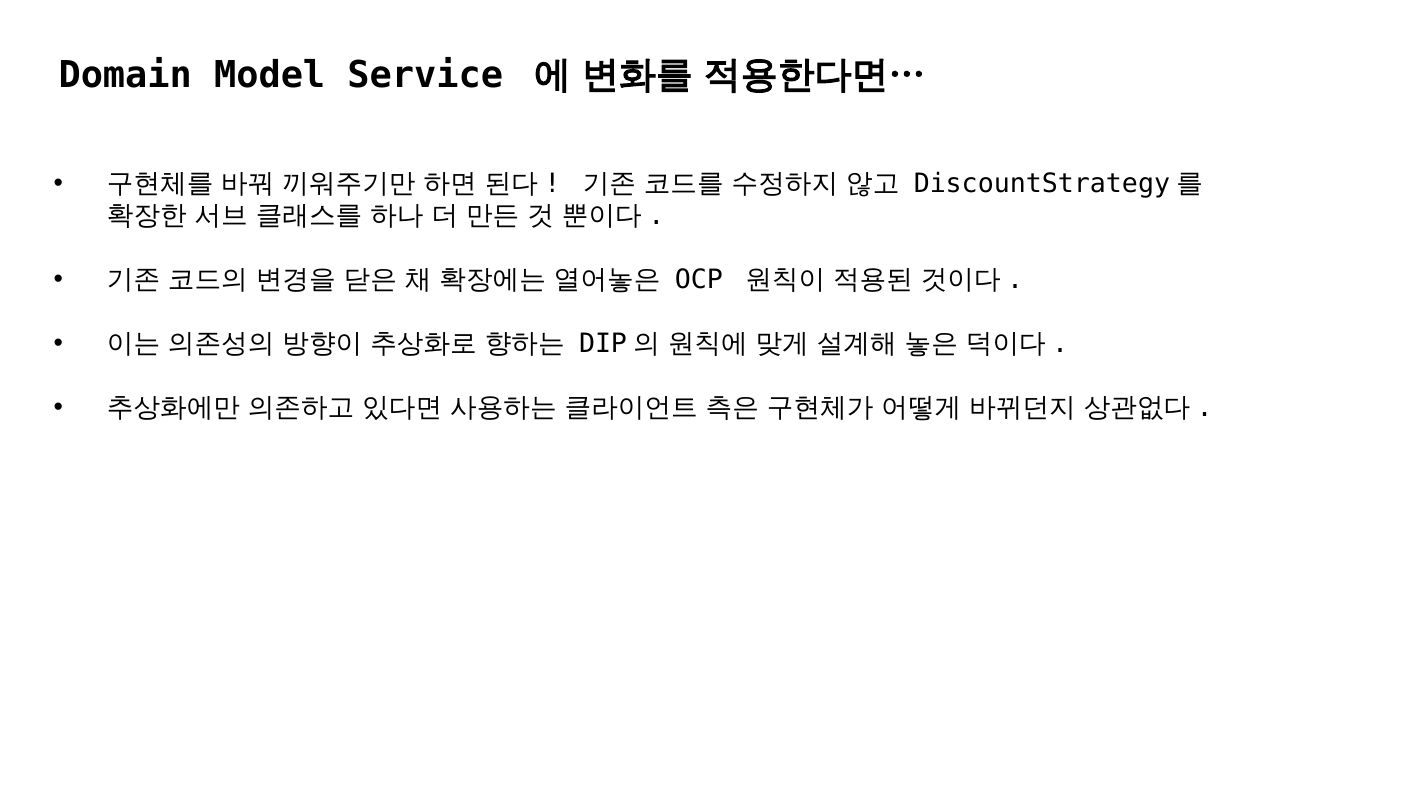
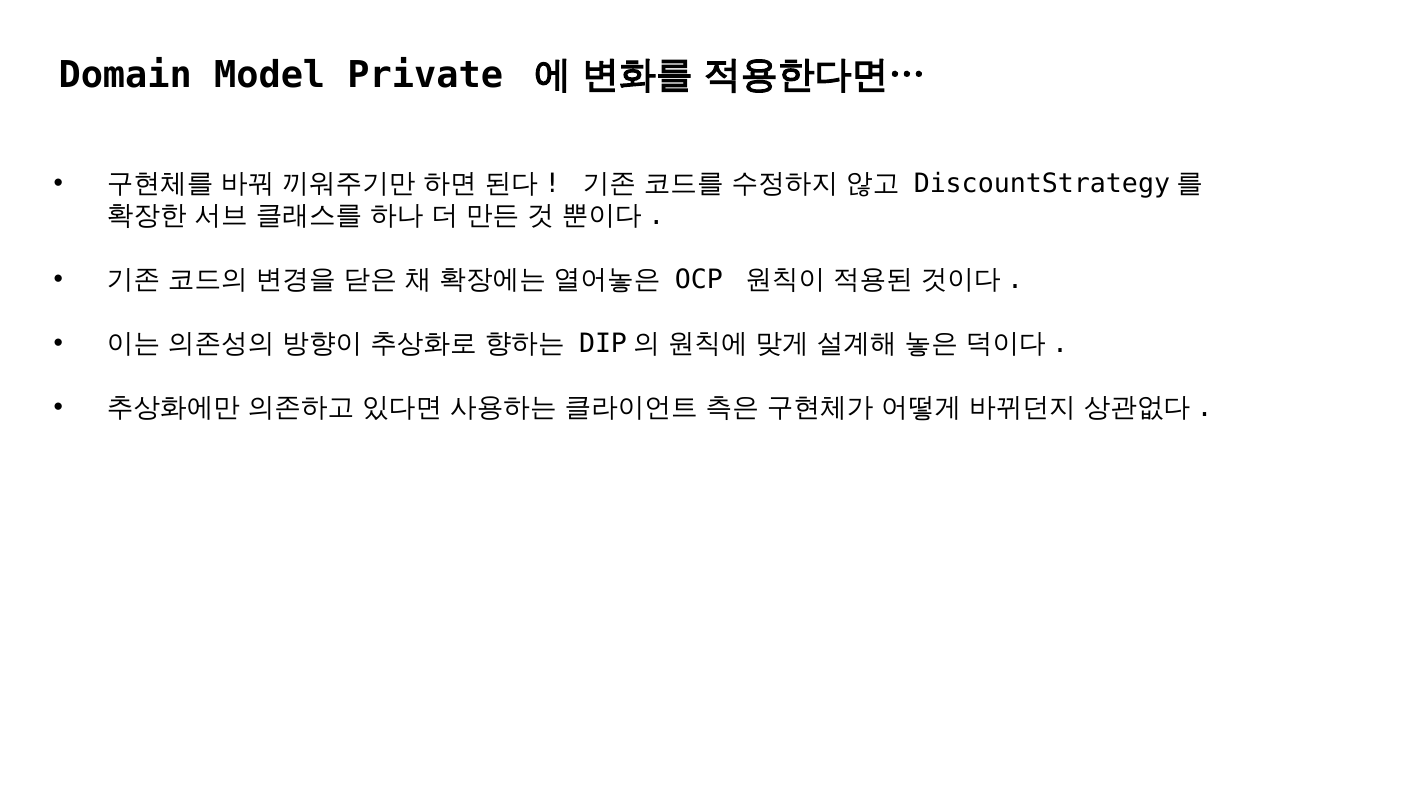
Service: Service -> Private (425, 75)
